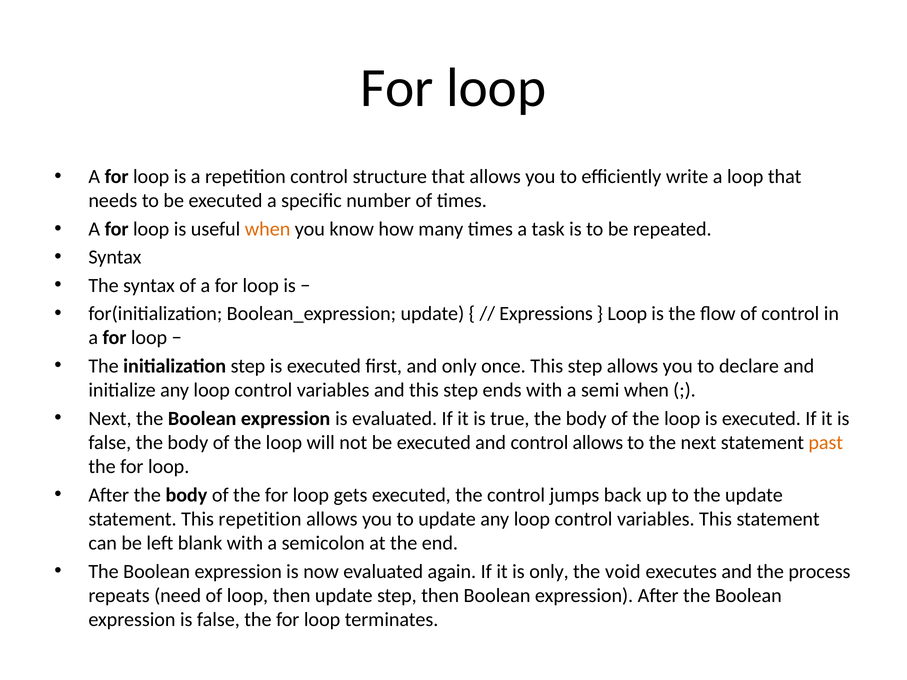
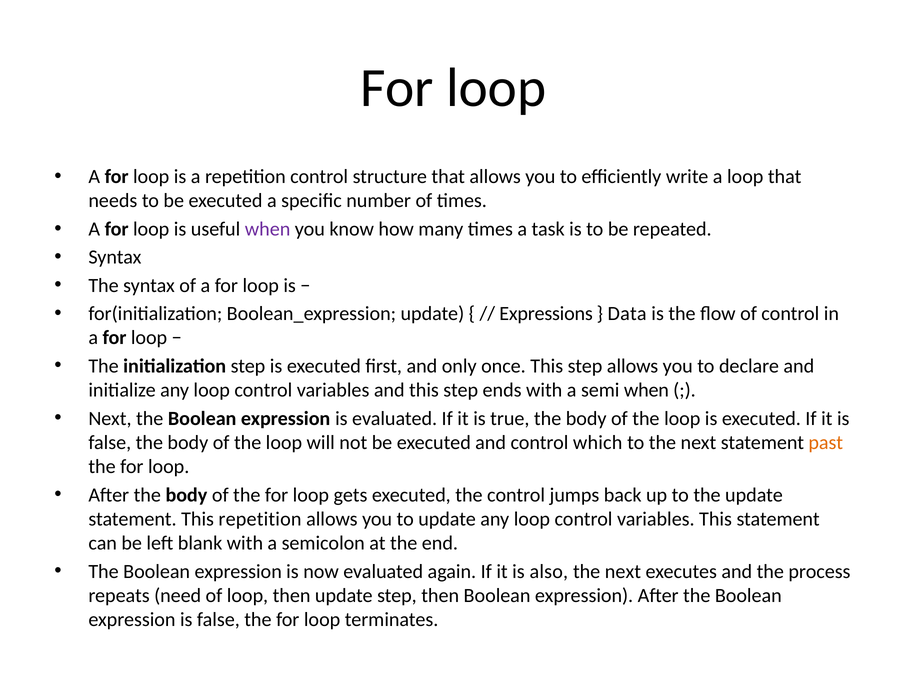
when colour: orange -> purple (268, 229)
Loop: Loop -> Data (627, 314)
control allows: allows -> which (598, 443)
is only: only -> also (549, 572)
void: void -> next (623, 572)
